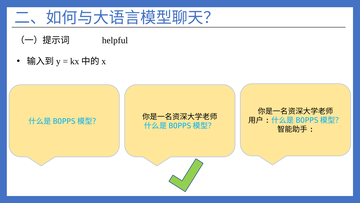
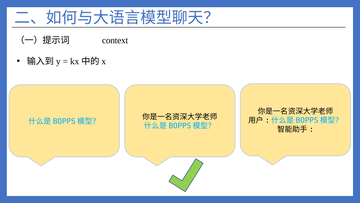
helpful: helpful -> context (115, 40)
